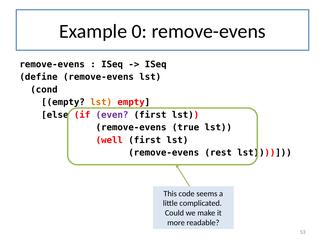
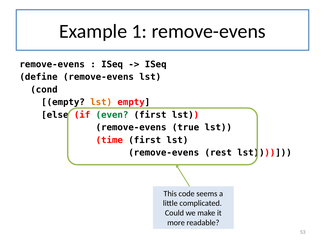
0: 0 -> 1 (139, 31)
even colour: purple -> green (112, 115)
well: well -> time (109, 140)
